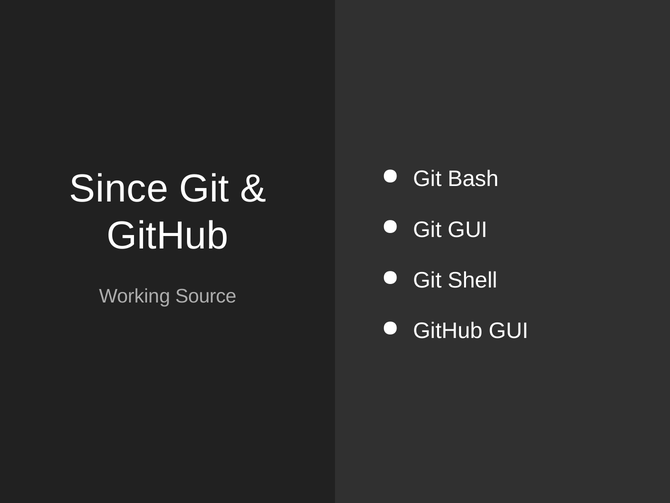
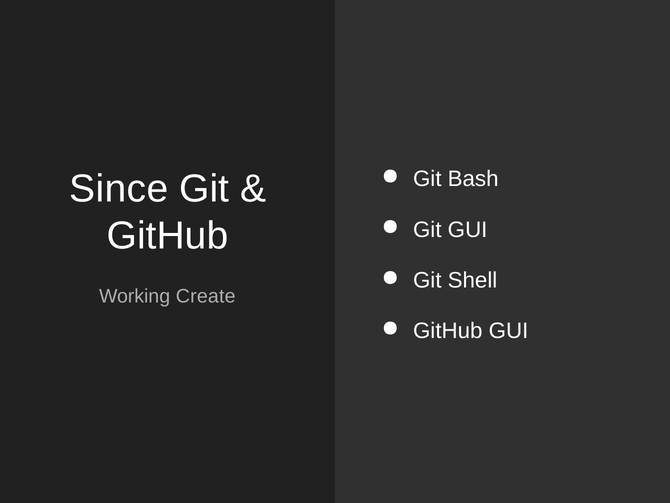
Source: Source -> Create (206, 296)
